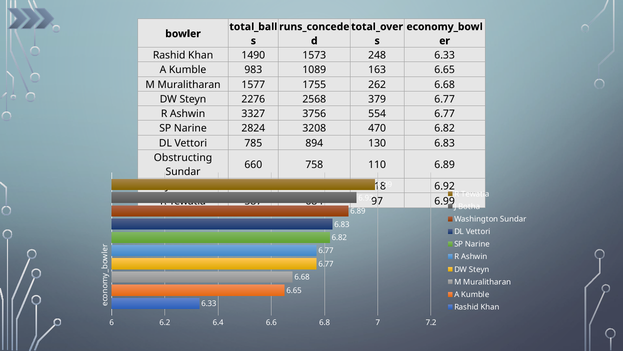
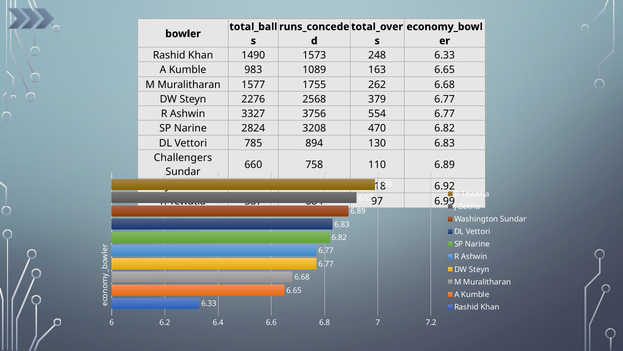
Obstructing: Obstructing -> Challengers (183, 157)
